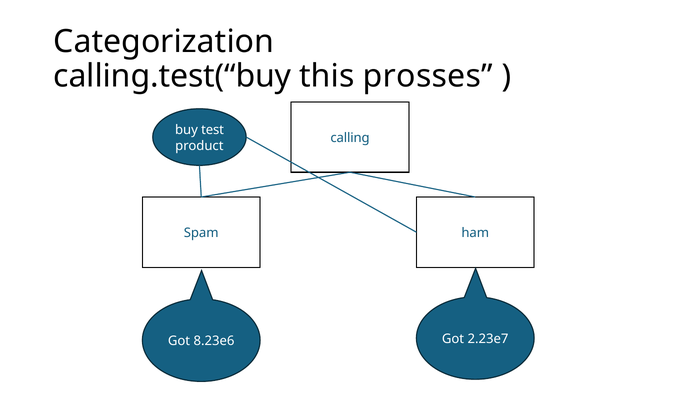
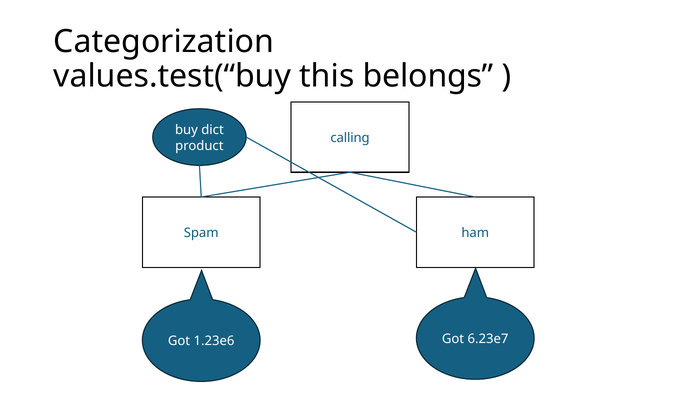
calling.test(“buy: calling.test(“buy -> values.test(“buy (172, 76)
prosses: prosses -> belongs (428, 76)
test: test -> dict (213, 130)
8.23e6: 8.23e6 -> 1.23e6 (214, 341)
2.23e7: 2.23e7 -> 6.23e7 (488, 339)
